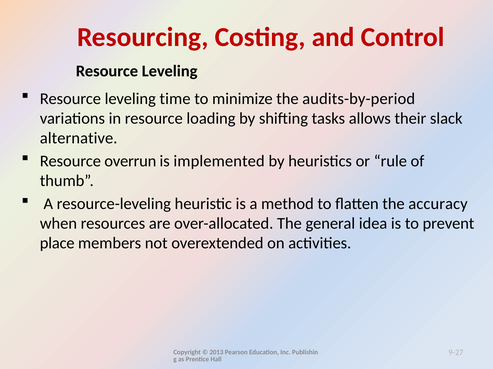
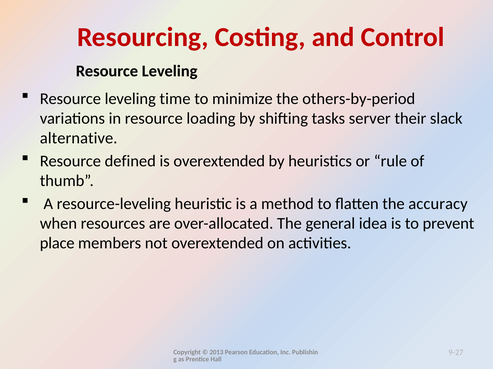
audits-by-period: audits-by-period -> others-by-period (359, 99)
allows: allows -> server (370, 119)
overrun: overrun -> defined (130, 162)
is implemented: implemented -> overextended (219, 162)
